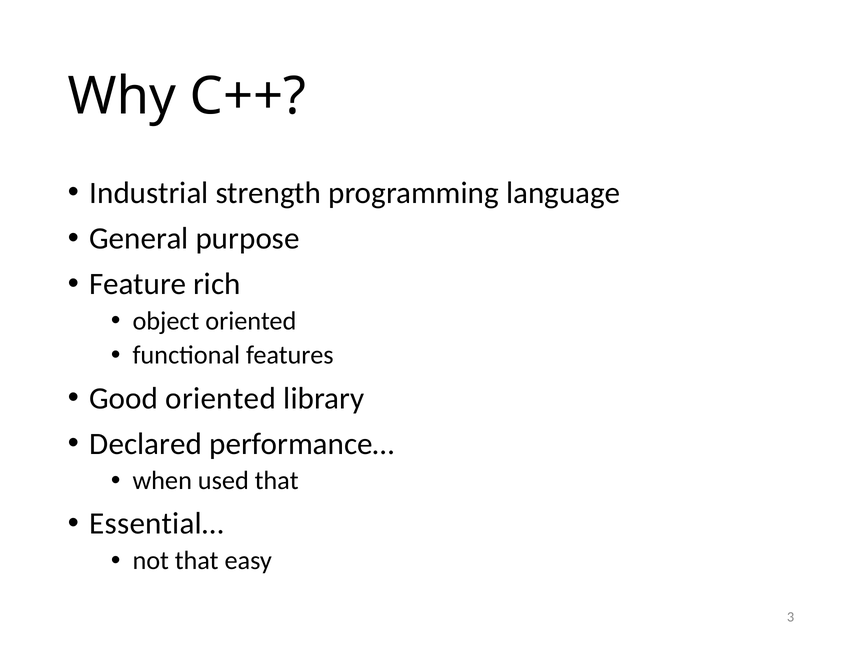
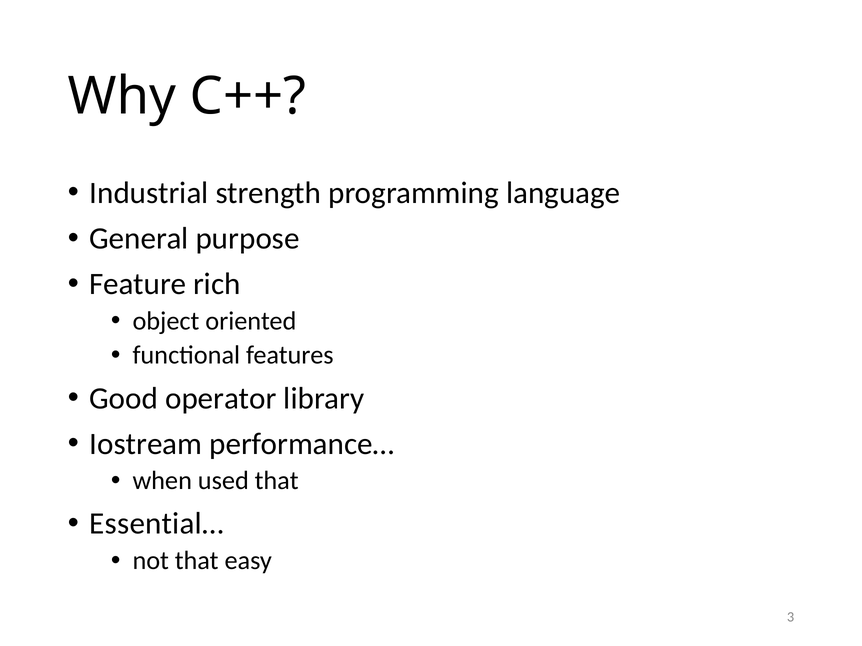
Good oriented: oriented -> operator (221, 399)
Declared: Declared -> Iostream (146, 444)
